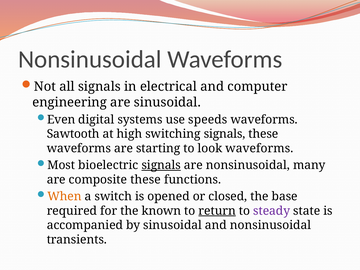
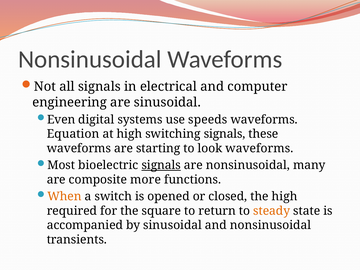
Sawtooth: Sawtooth -> Equation (73, 134)
composite these: these -> more (146, 180)
the base: base -> high (285, 196)
known: known -> square (161, 211)
return underline: present -> none (217, 211)
steady colour: purple -> orange (272, 211)
